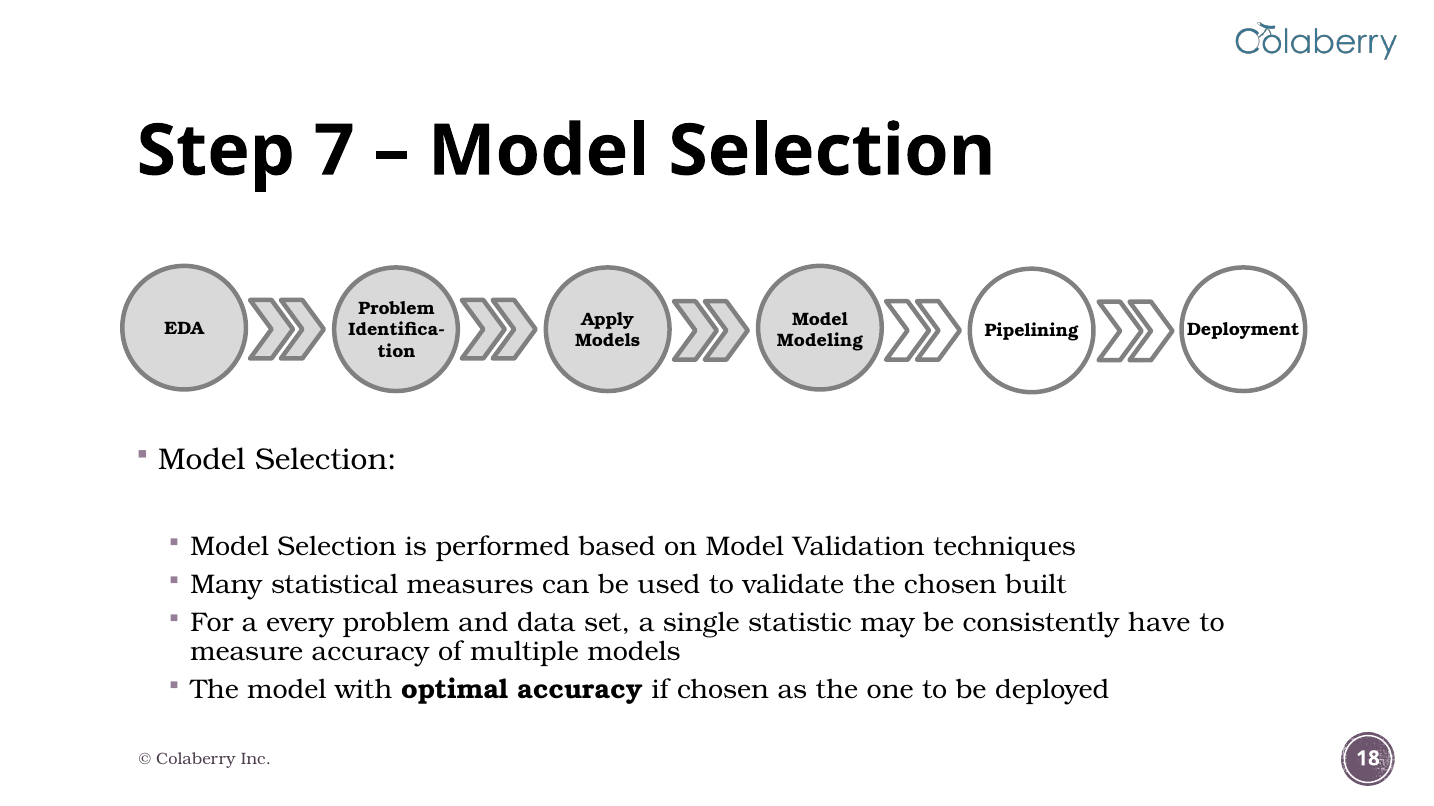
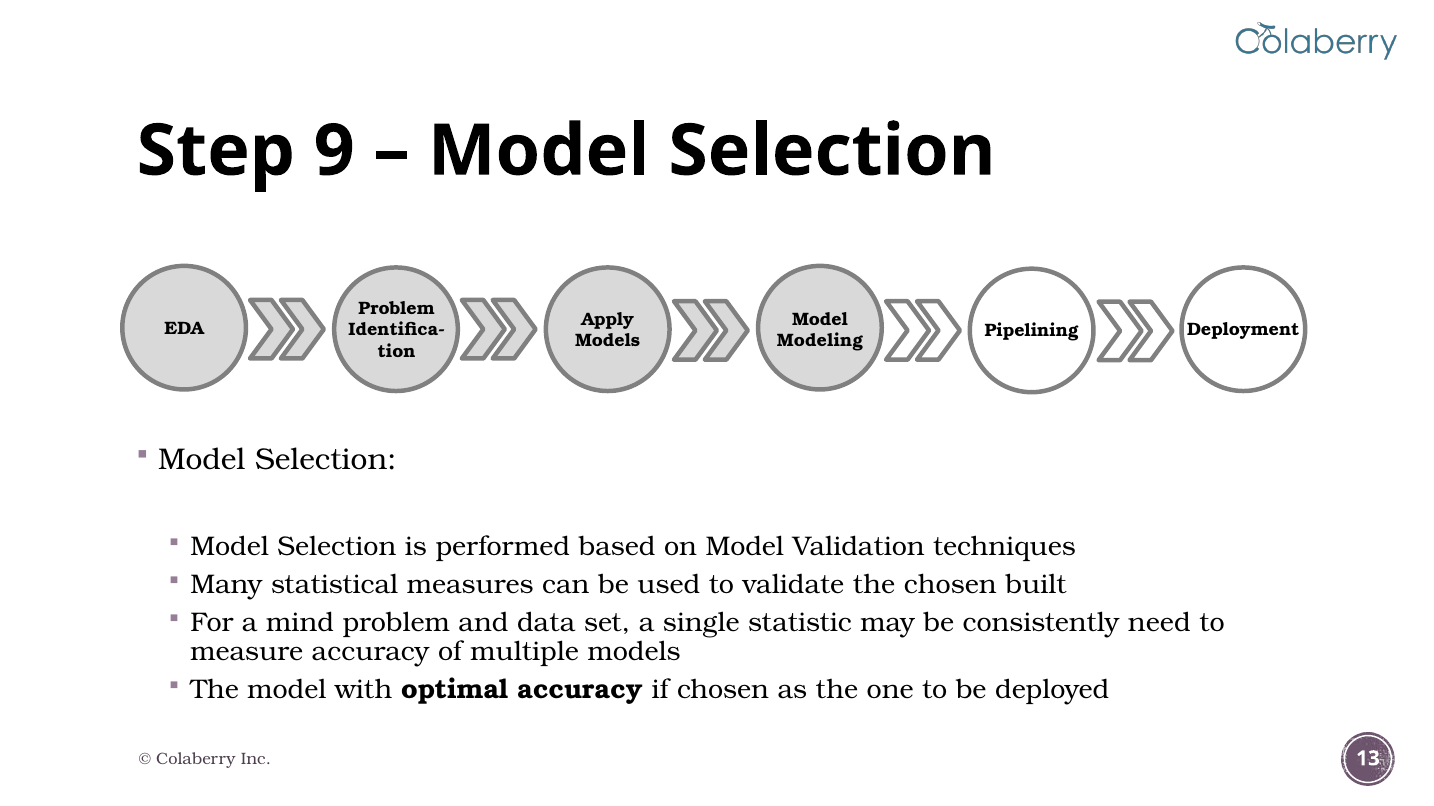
7: 7 -> 9 (334, 151)
every: every -> mind (300, 623)
have: have -> need (1159, 623)
18: 18 -> 13 (1368, 759)
